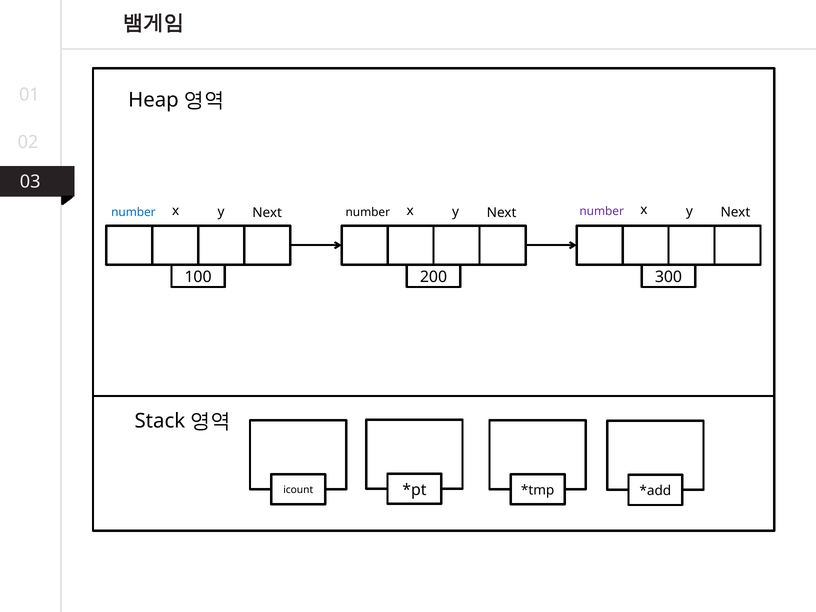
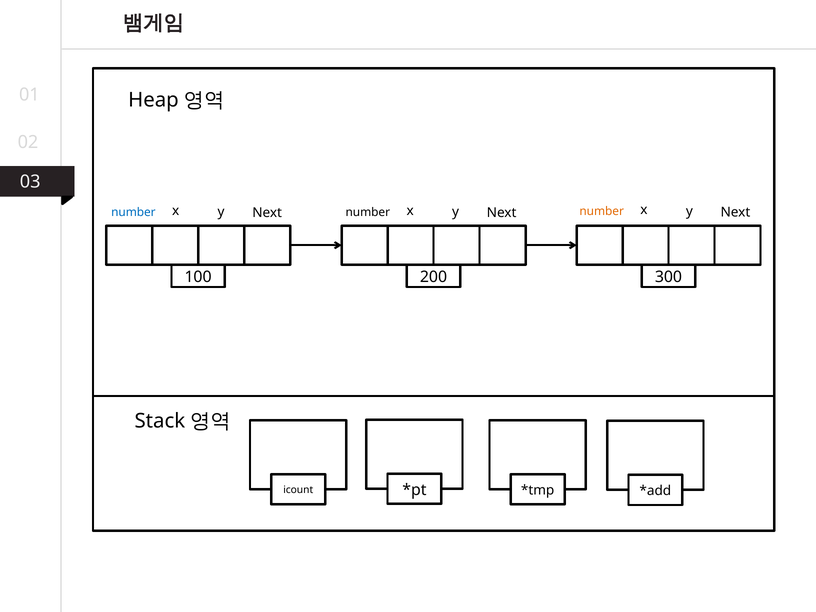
number colour: purple -> orange (602, 212)
